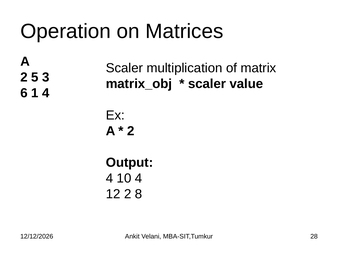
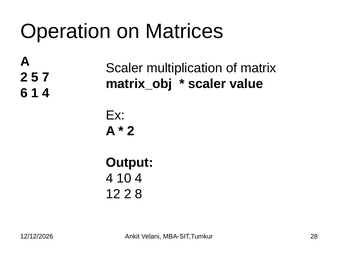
3: 3 -> 7 (46, 77)
